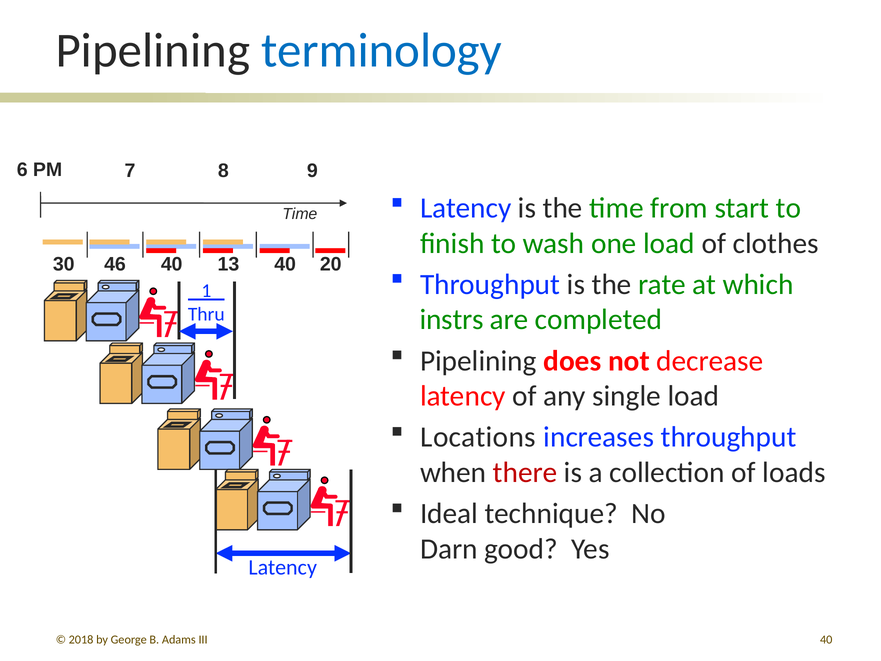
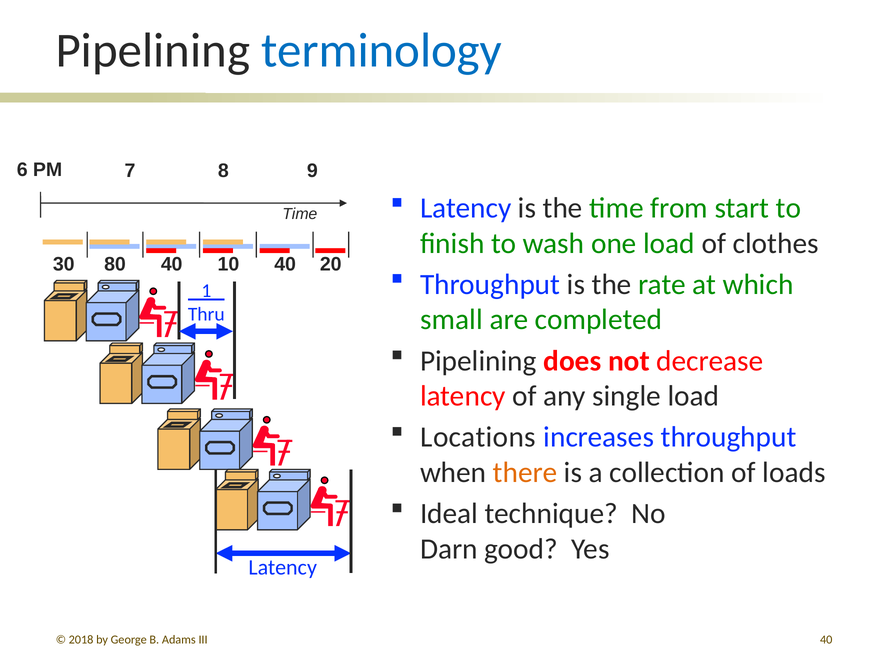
46: 46 -> 80 (115, 264)
13: 13 -> 10 (228, 264)
instrs: instrs -> small (451, 320)
there colour: red -> orange (525, 472)
